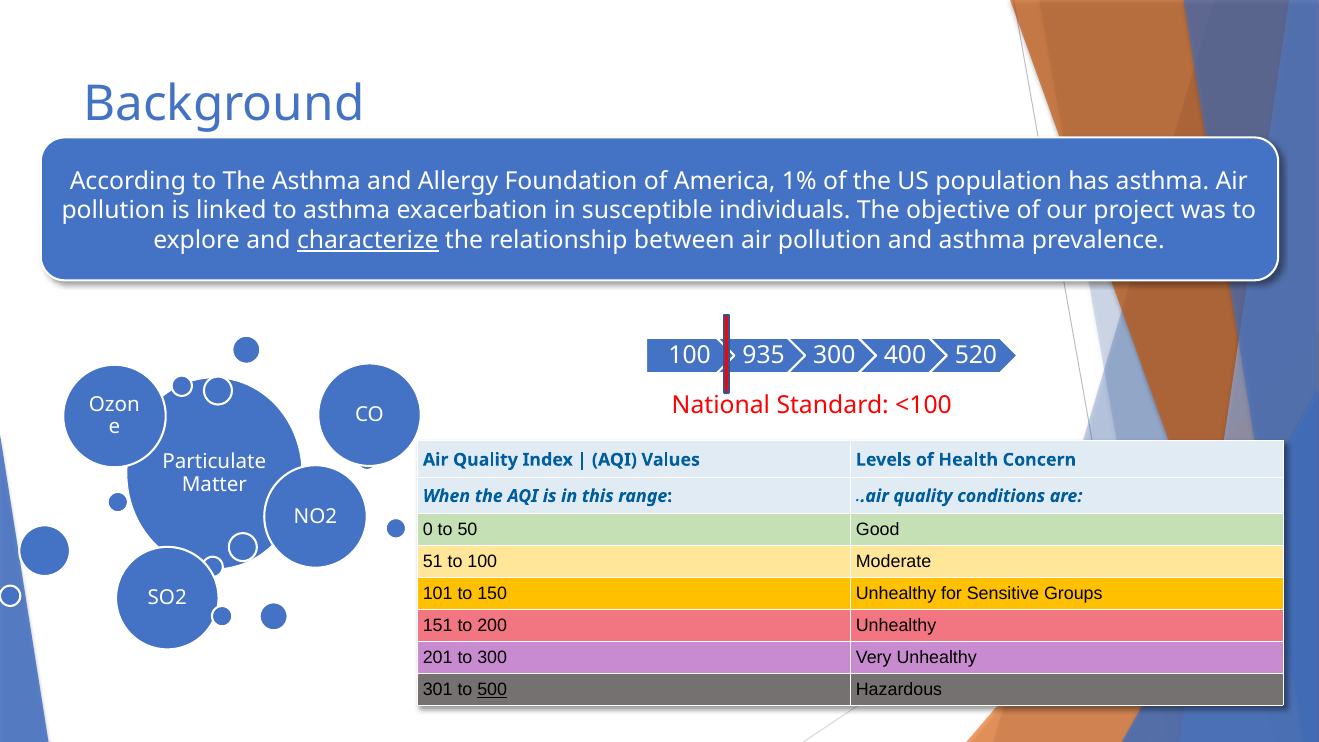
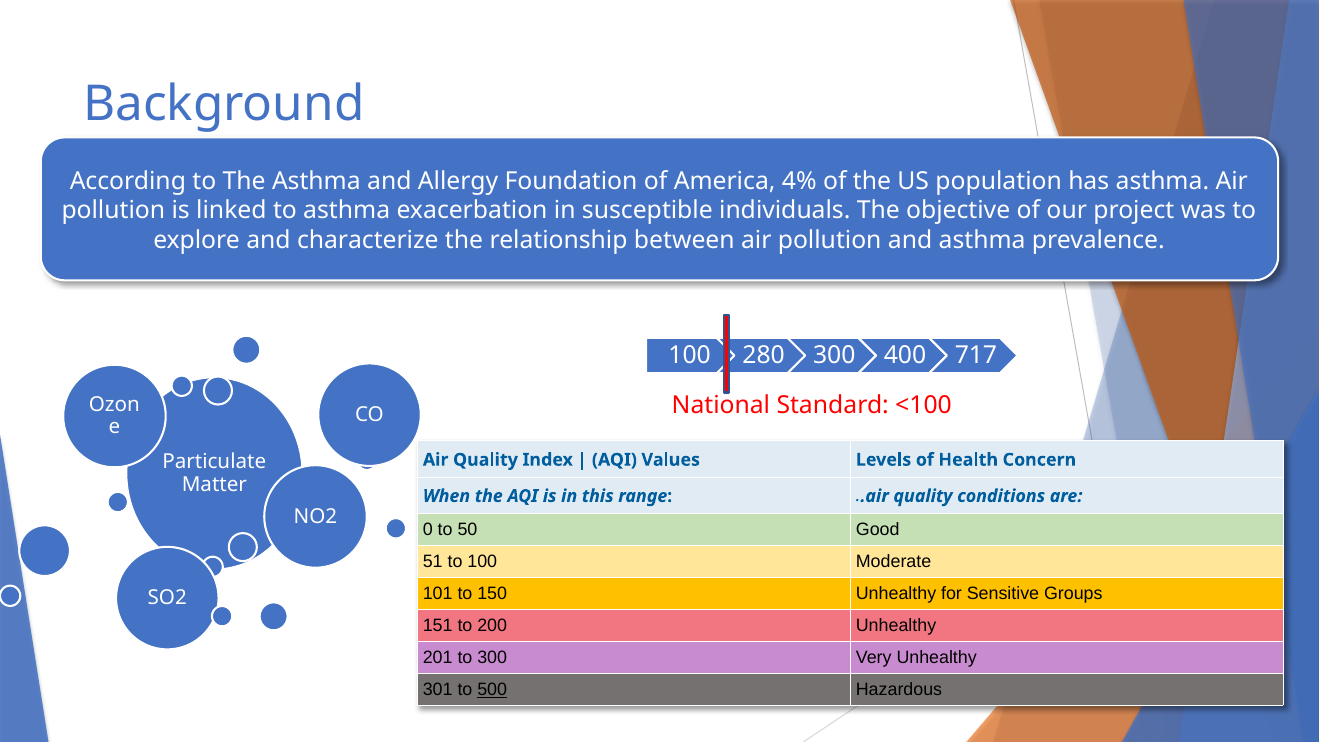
1%: 1% -> 4% (799, 181)
characterize underline: present -> none (368, 240)
935: 935 -> 280 (764, 355)
520: 520 -> 717 (976, 355)
